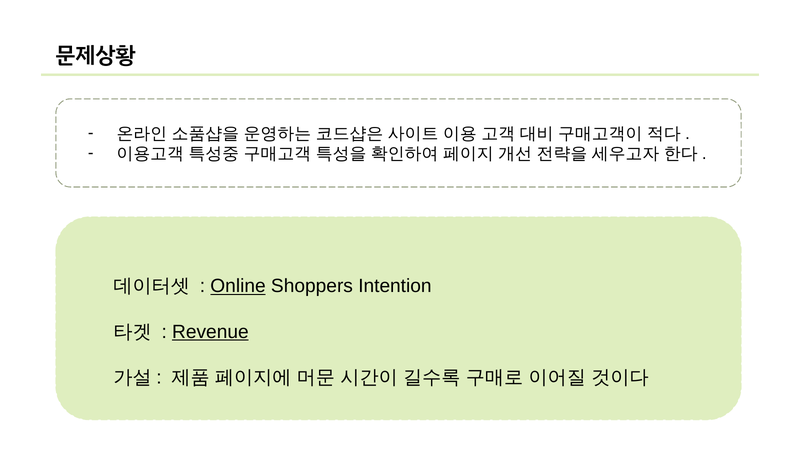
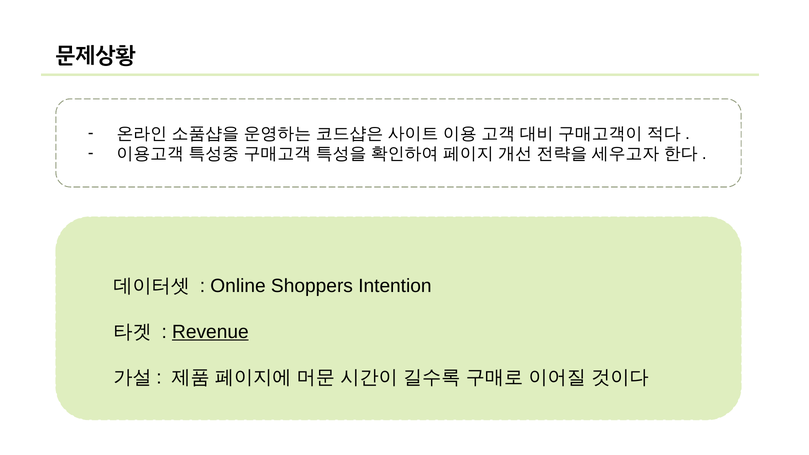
Online underline: present -> none (238, 286)
